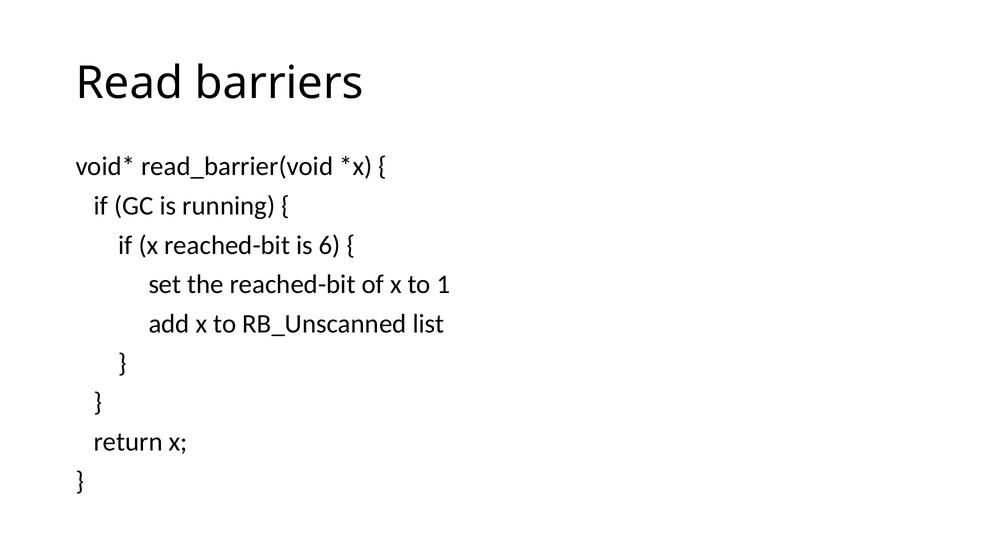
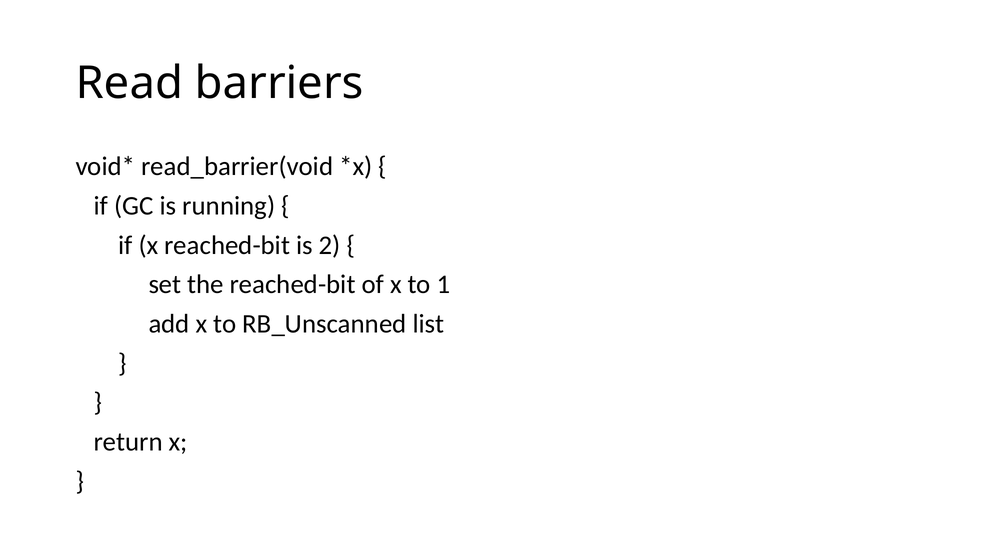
6: 6 -> 2 (330, 245)
